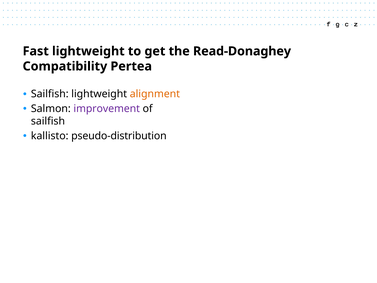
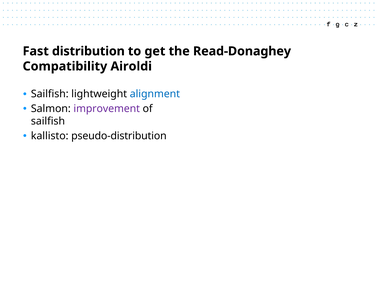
Fast lightweight: lightweight -> distribution (88, 51)
Pertea: Pertea -> Airoldi (131, 66)
alignment colour: orange -> blue (155, 94)
